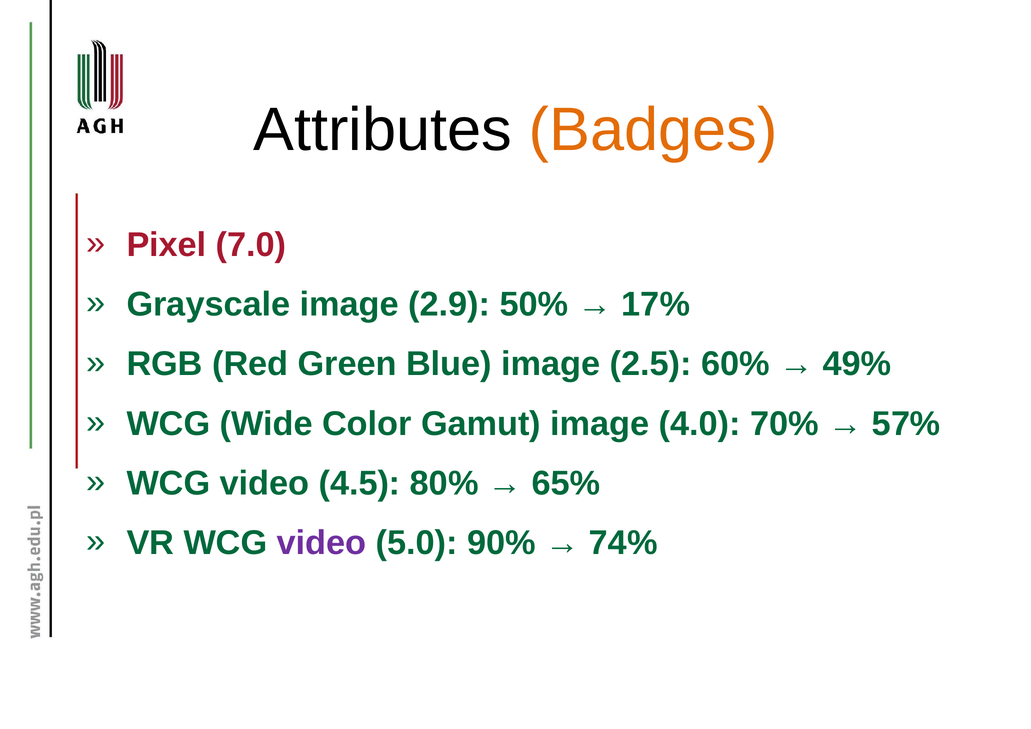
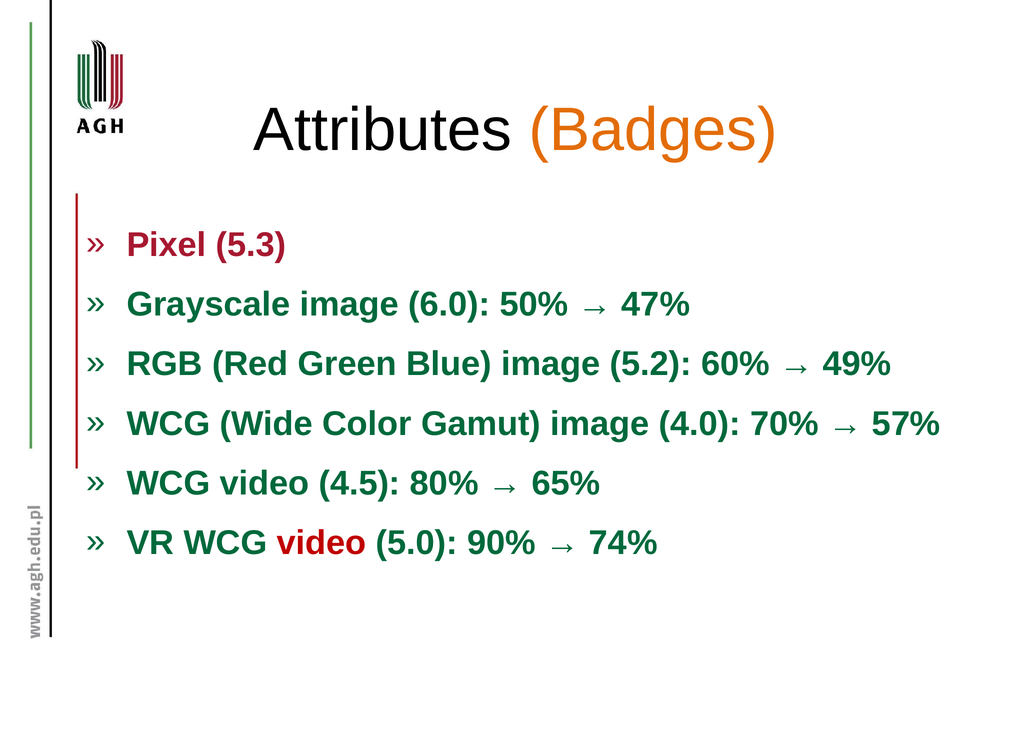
7.0: 7.0 -> 5.3 (251, 245)
2.9: 2.9 -> 6.0 (449, 305)
17%: 17% -> 47% (656, 305)
2.5: 2.5 -> 5.2 (651, 364)
video colour: purple -> red (322, 543)
